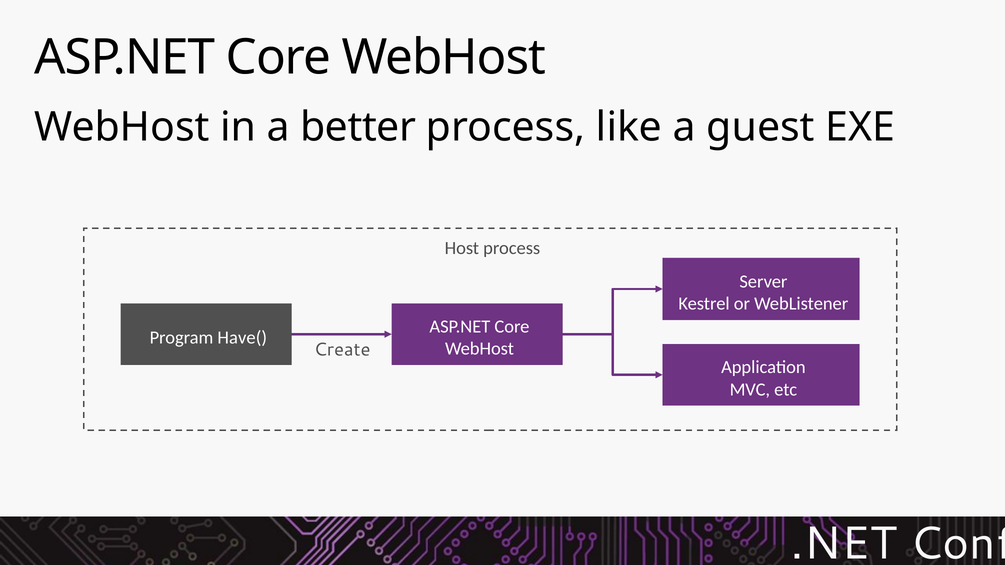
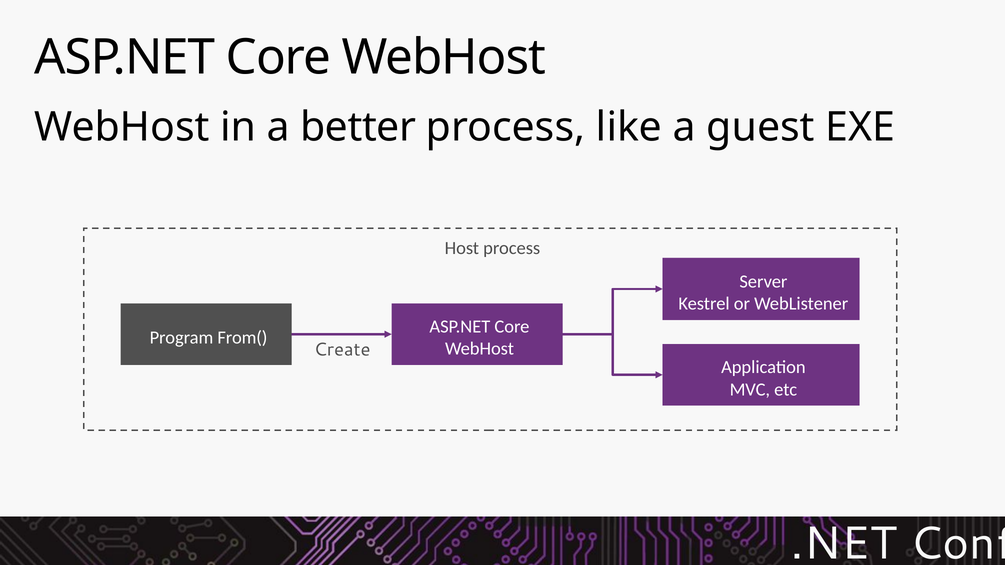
Have(: Have( -> From( (242, 338)
